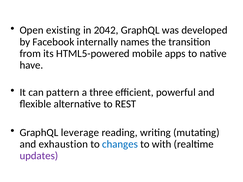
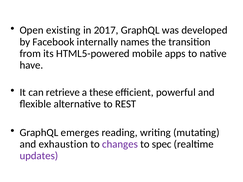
2042: 2042 -> 2017 (106, 30)
pattern: pattern -> retrieve (63, 92)
three: three -> these (101, 92)
leverage: leverage -> emerges (80, 133)
changes colour: blue -> purple (120, 144)
with: with -> spec (162, 144)
